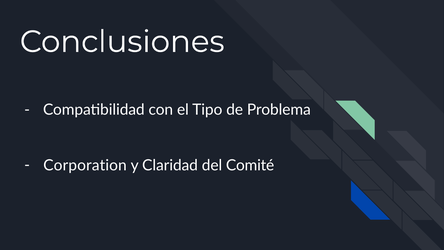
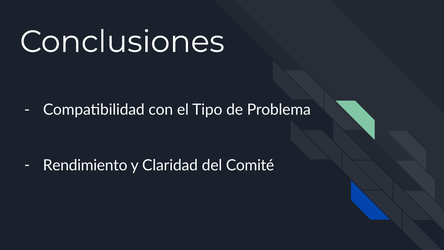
Corporation: Corporation -> Rendimiento (85, 165)
